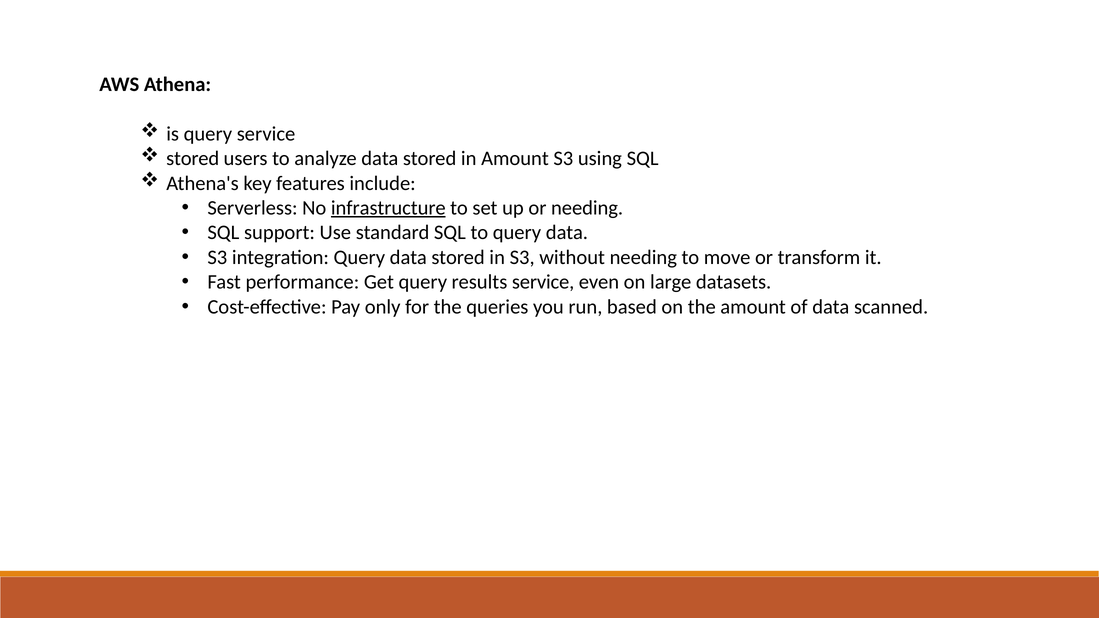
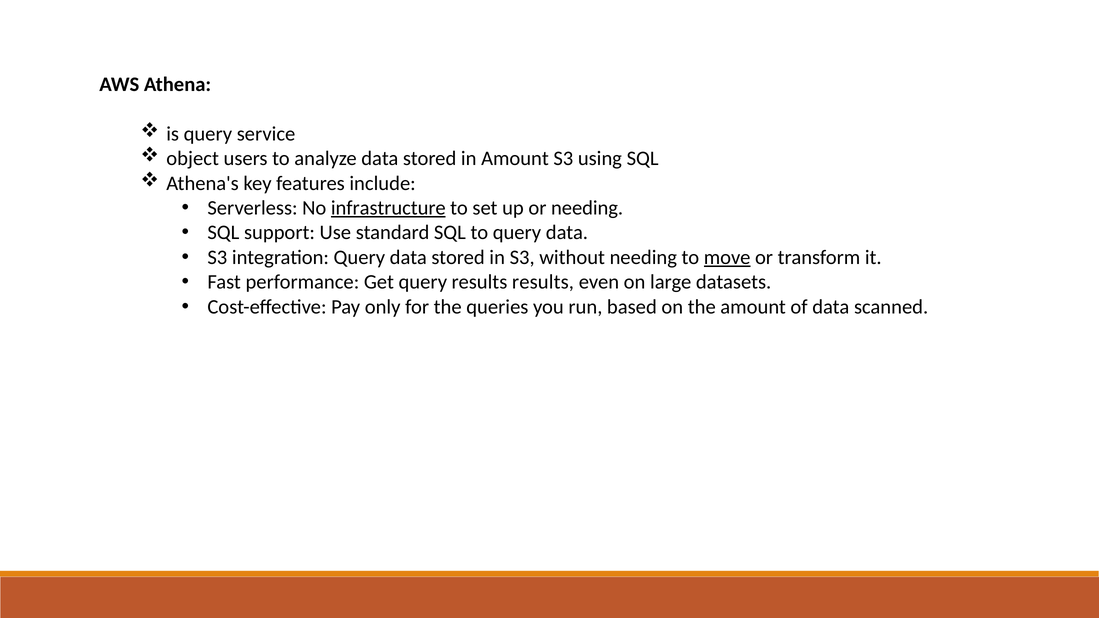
stored: stored -> object (193, 159)
move underline: none -> present (727, 257)
results service: service -> results (543, 282)
